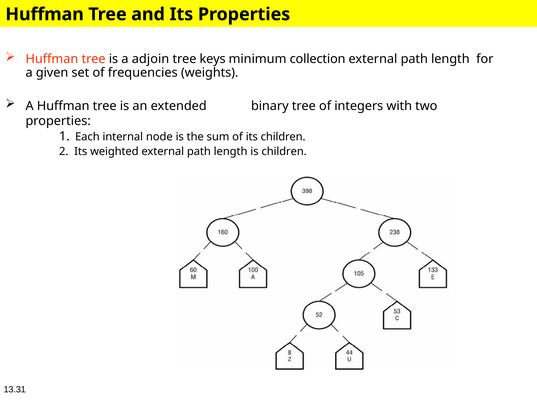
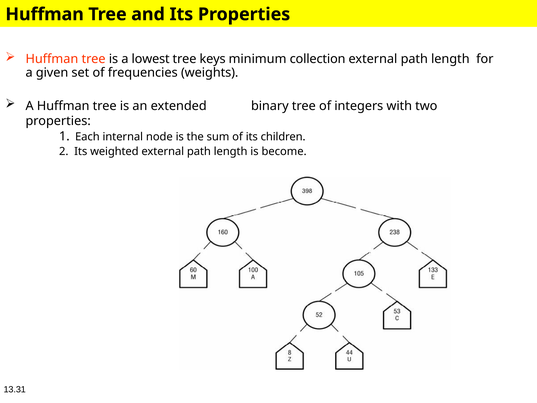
adjoin: adjoin -> lowest (151, 59)
is children: children -> become (284, 151)
